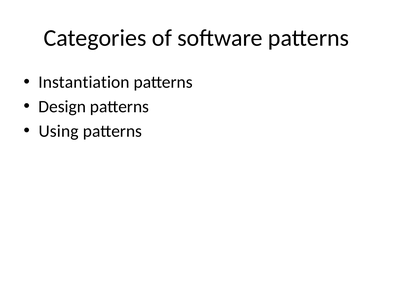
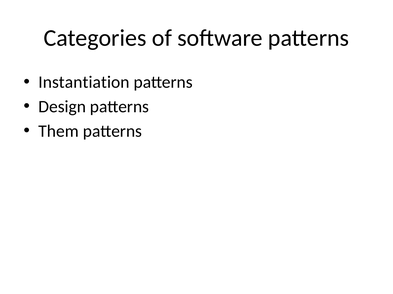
Using: Using -> Them (59, 131)
